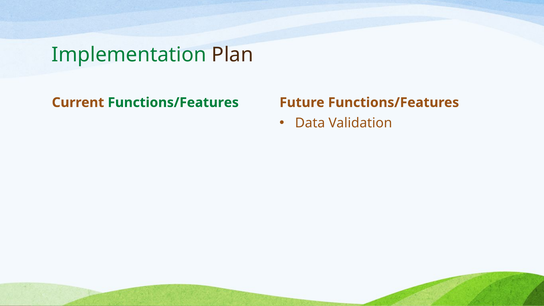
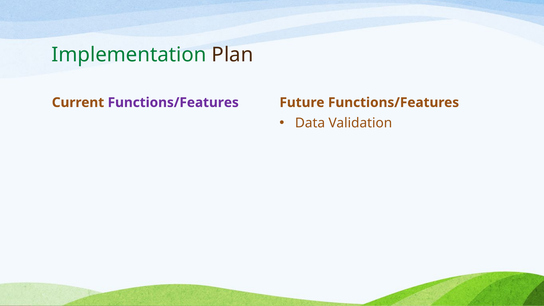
Functions/Features colour: green -> purple (173, 103)
